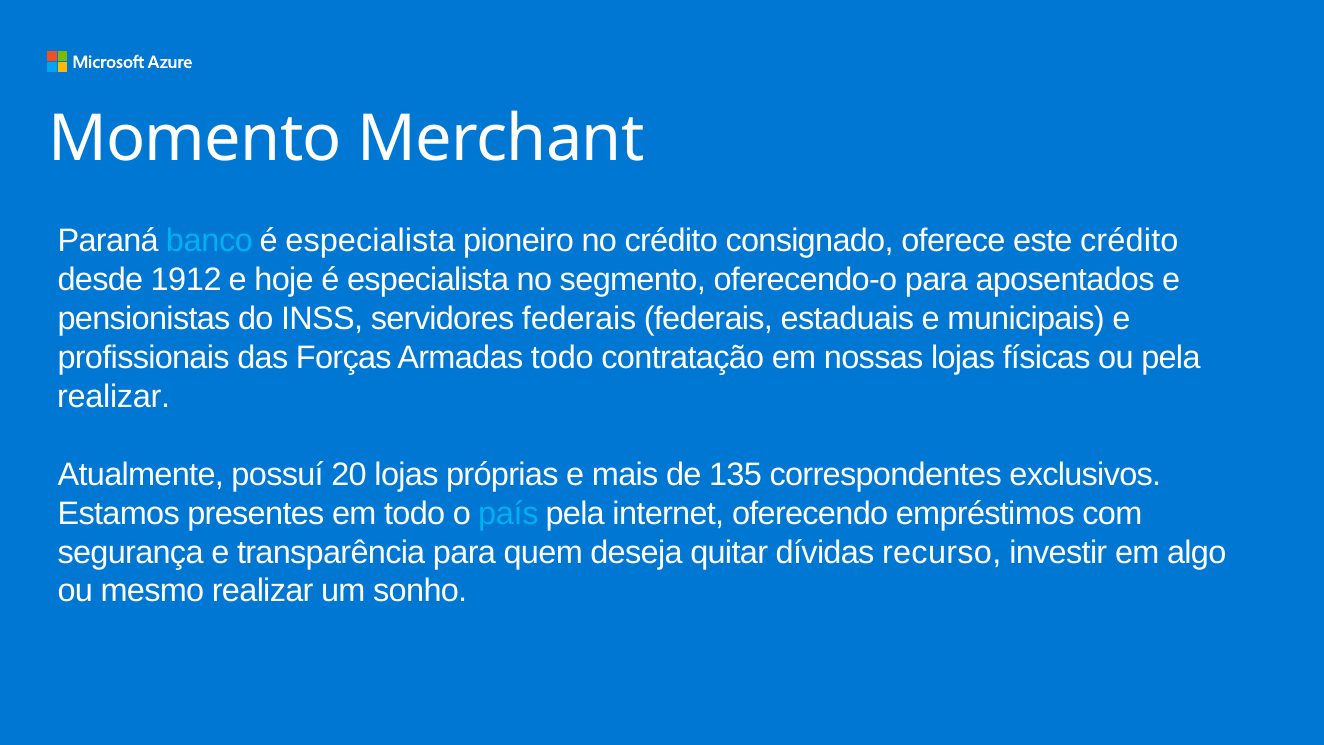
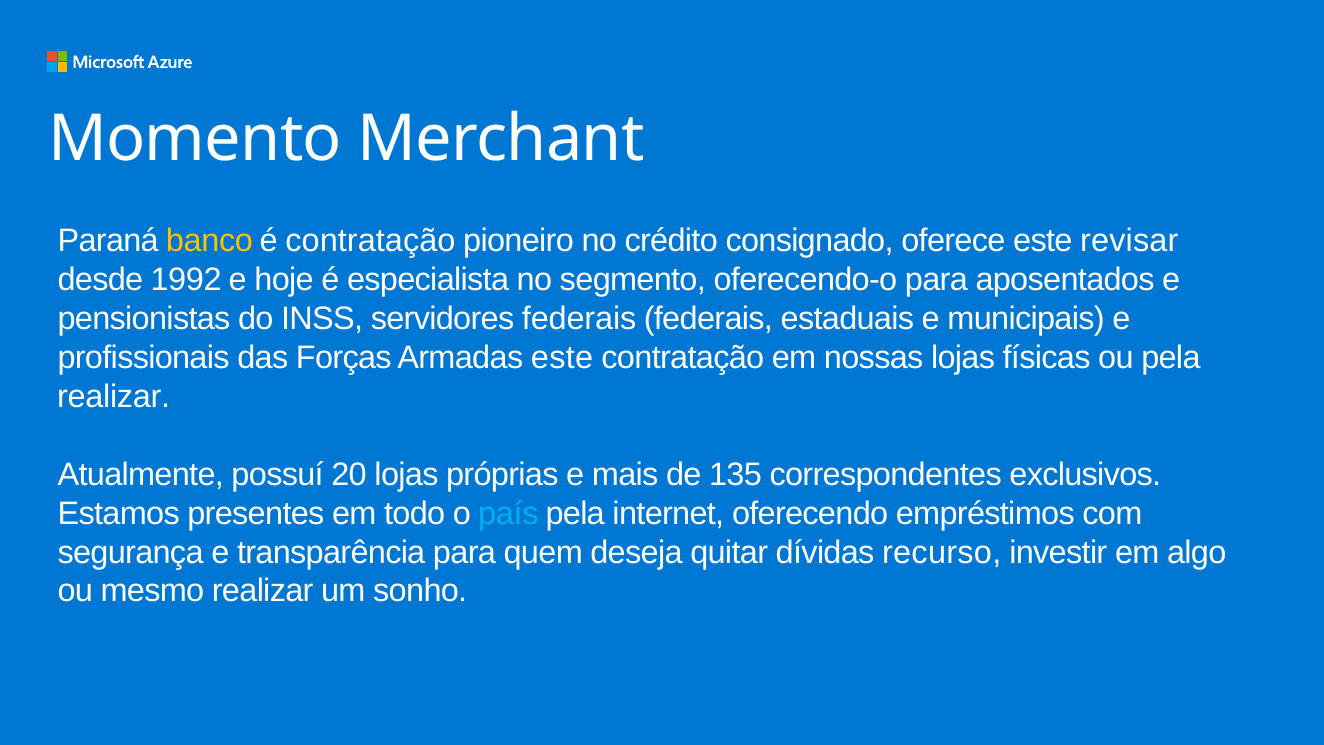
banco colour: light blue -> yellow (209, 241)
especialista: especialista -> contratação (370, 241)
este crédito: crédito -> revisar (1129, 241)
1912: 1912 -> 1992 (186, 279)
Armadas todo: todo -> este (562, 357)
